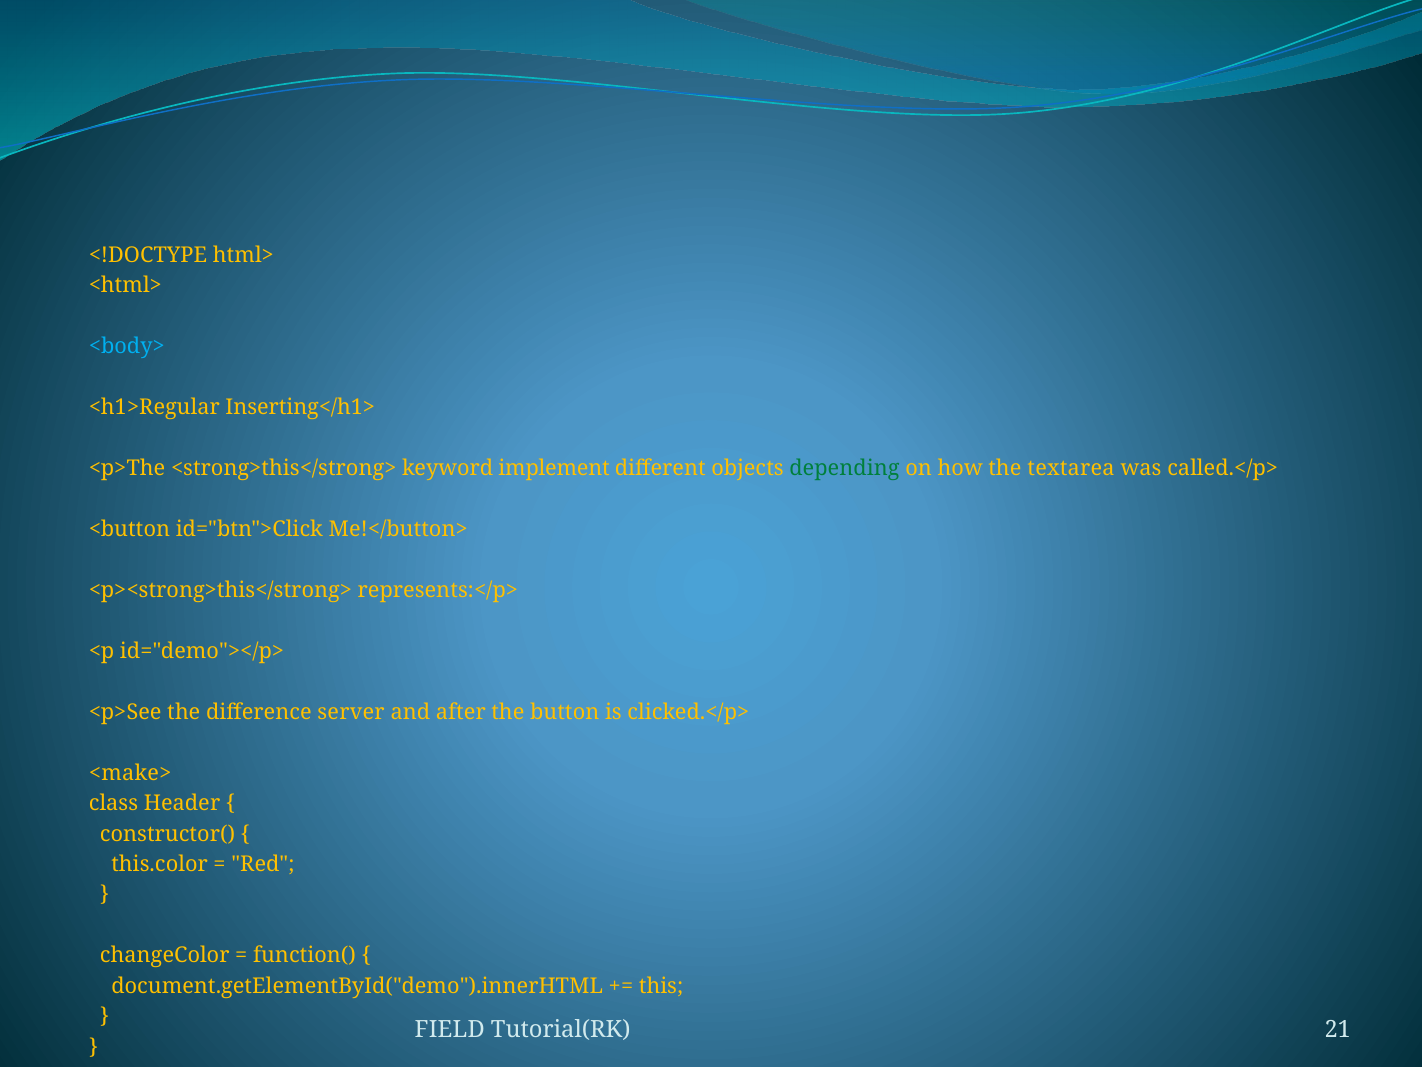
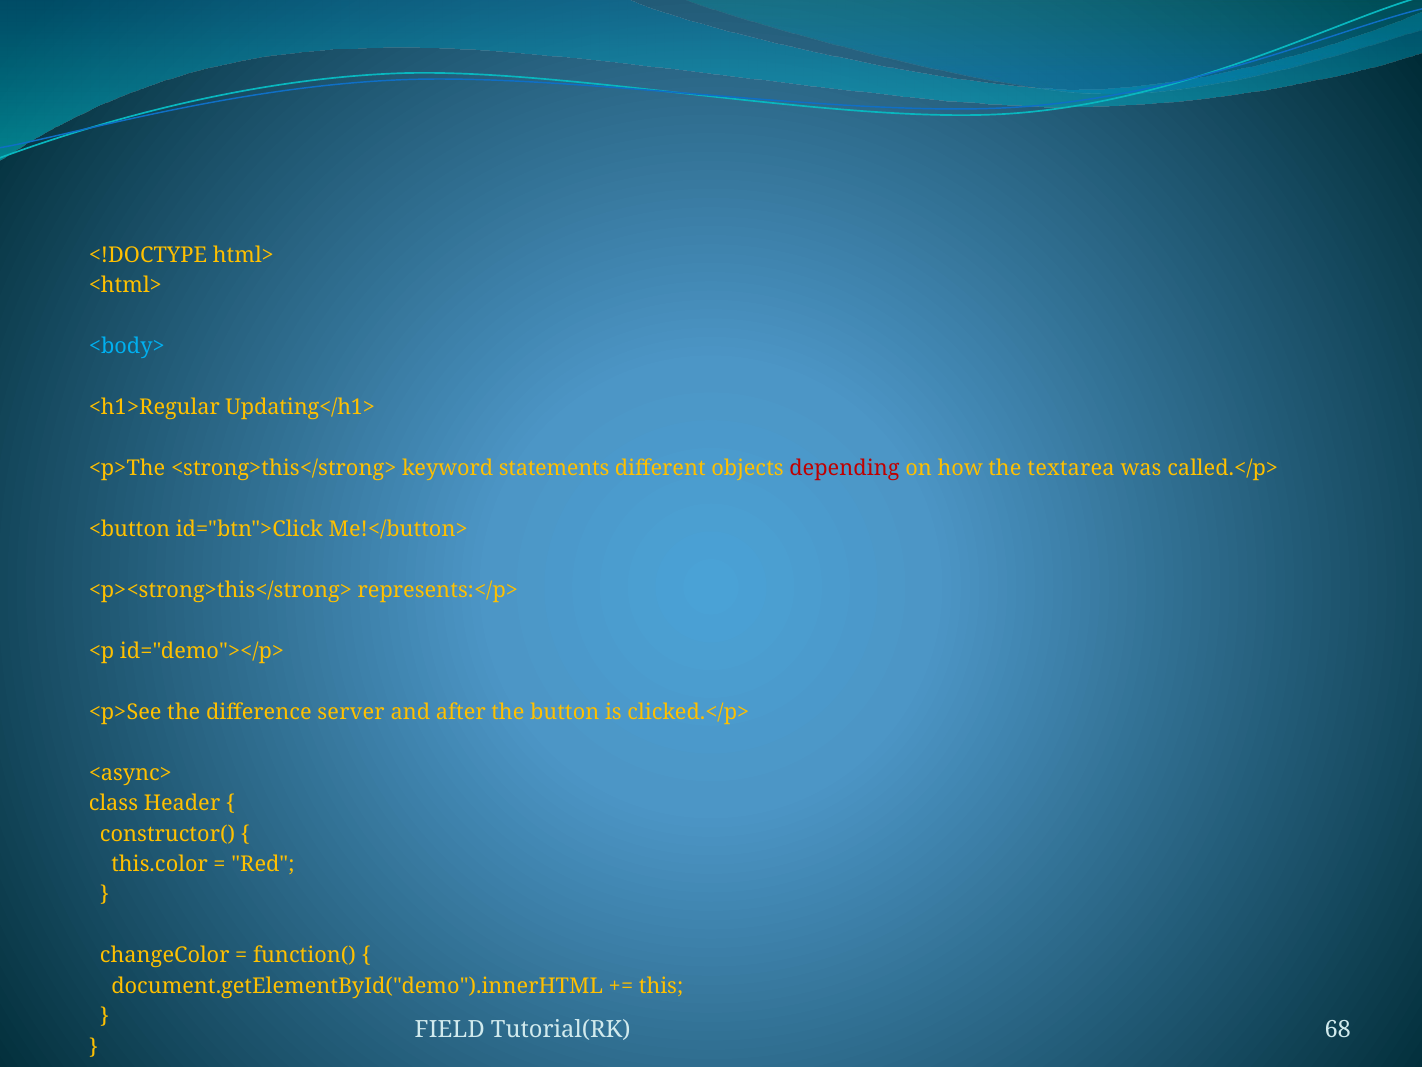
Inserting</h1>: Inserting</h1> -> Updating</h1> (300, 407)
implement: implement -> statements (554, 468)
depending colour: green -> red (844, 468)
<make>: <make> -> <async> (130, 773)
21: 21 -> 68 (1338, 1029)
